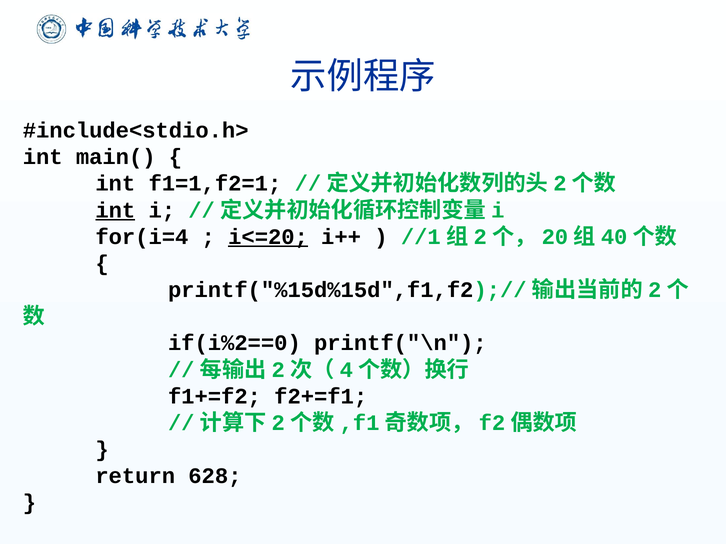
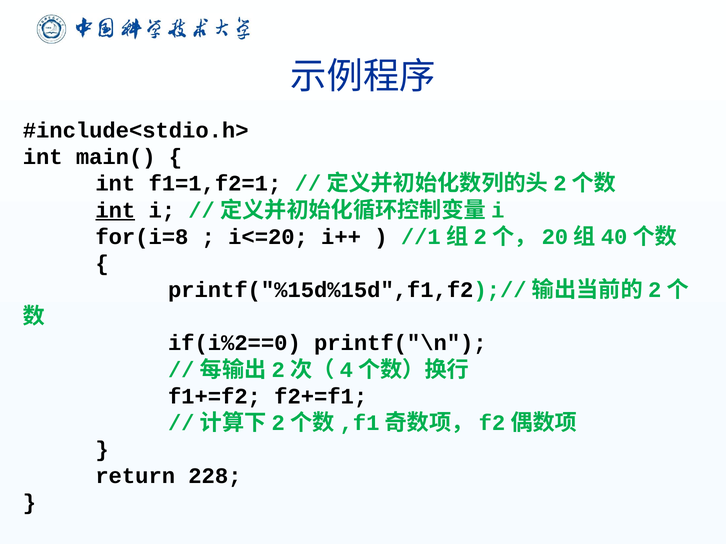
for(i=4: for(i=4 -> for(i=8 (142, 237)
i<=20 underline: present -> none (268, 237)
628: 628 -> 228 (215, 477)
